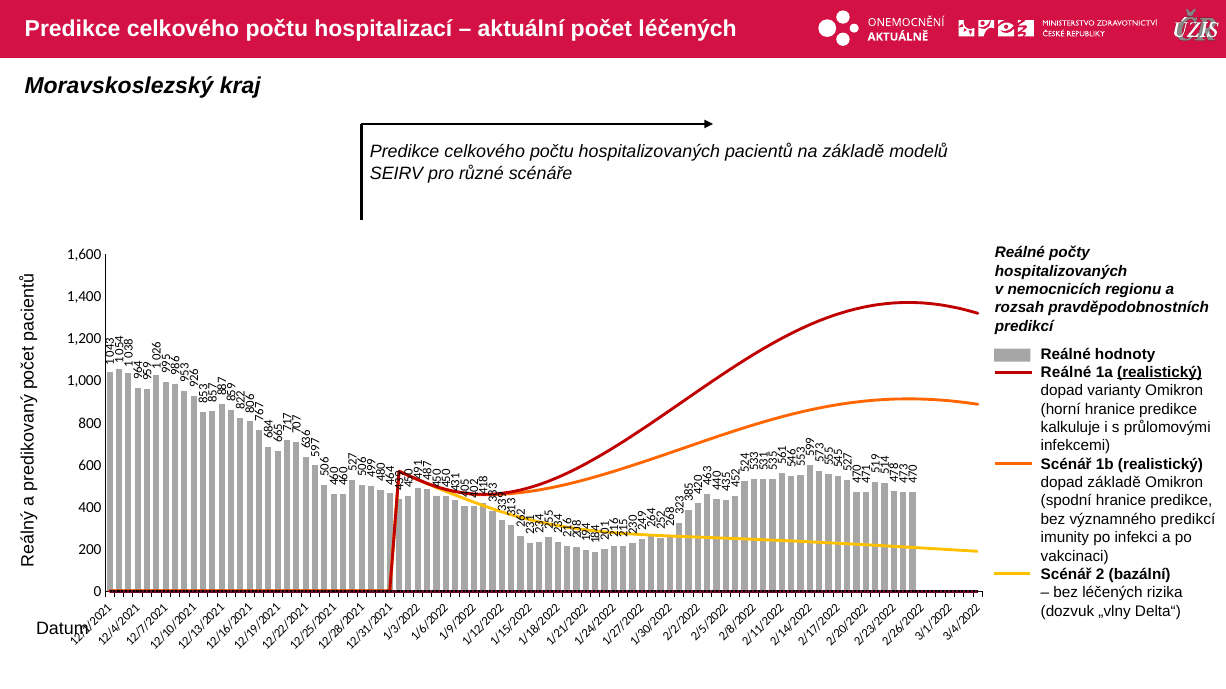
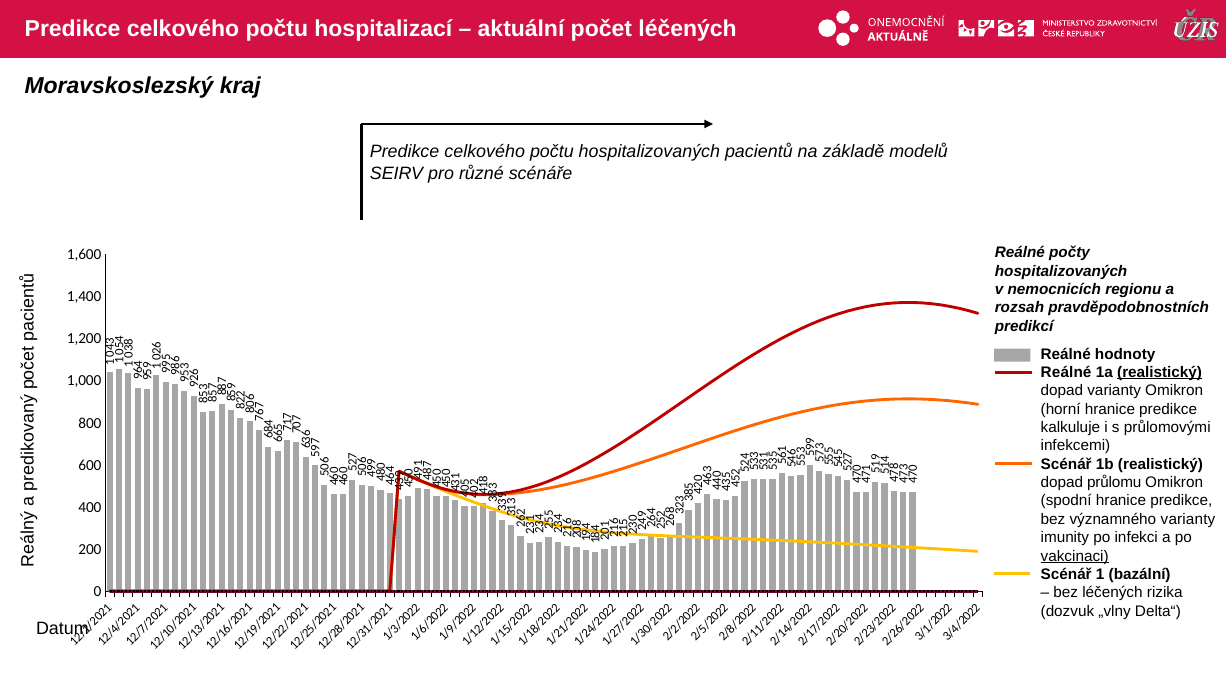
dopad základě: základě -> průlomu (1114, 483)
významného predikcí: predikcí -> varianty (1188, 520)
vakcinaci underline: none -> present (1075, 557)
Scénář 2: 2 -> 1 (1100, 575)
